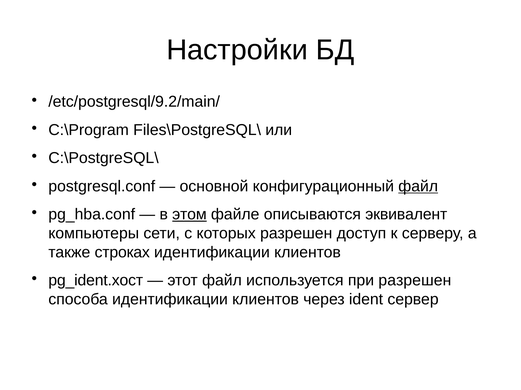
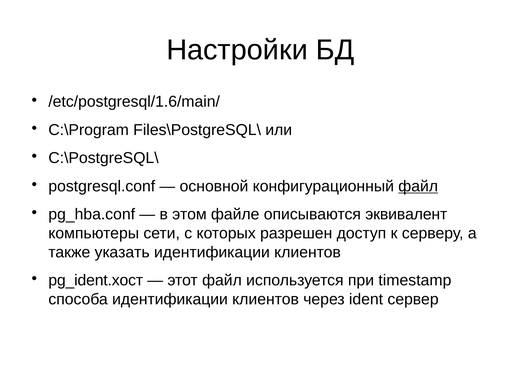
/etc/postgresql/9.2/main/: /etc/postgresql/9.2/main/ -> /etc/postgresql/1.6/main/ (134, 102)
этом underline: present -> none (189, 215)
строках: строках -> указать (122, 253)
при разрешен: разрешен -> timestamp (415, 281)
